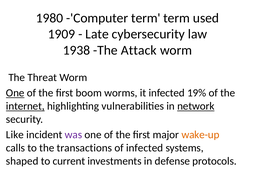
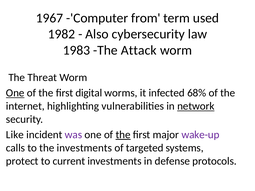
1980: 1980 -> 1967 (49, 18)
-'Computer term: term -> from (146, 18)
1909: 1909 -> 1982 (62, 34)
Late: Late -> Also (97, 34)
1938: 1938 -> 1983 (76, 50)
boom: boom -> digital (89, 93)
19%: 19% -> 68% (197, 93)
internet underline: present -> none (25, 106)
the underline: none -> present (123, 135)
wake-up colour: orange -> purple (200, 135)
the transactions: transactions -> investments (84, 148)
of infected: infected -> targeted (145, 148)
shaped: shaped -> protect (22, 161)
